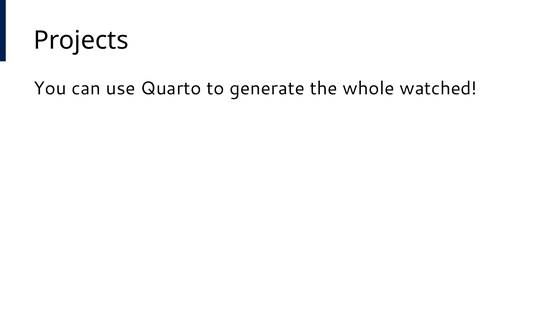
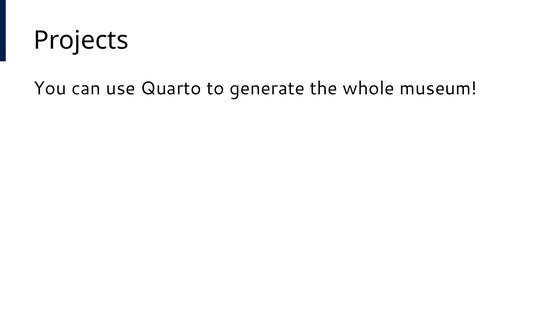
watched: watched -> museum (438, 88)
